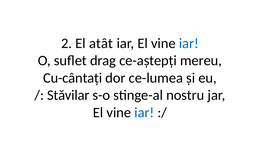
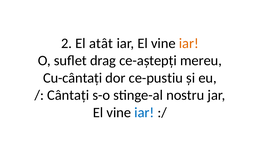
iar colour: blue -> orange (189, 43)
ce-lumea: ce-lumea -> ce-pustiu (156, 78)
Stăvilar: Stăvilar -> Cântați (68, 95)
